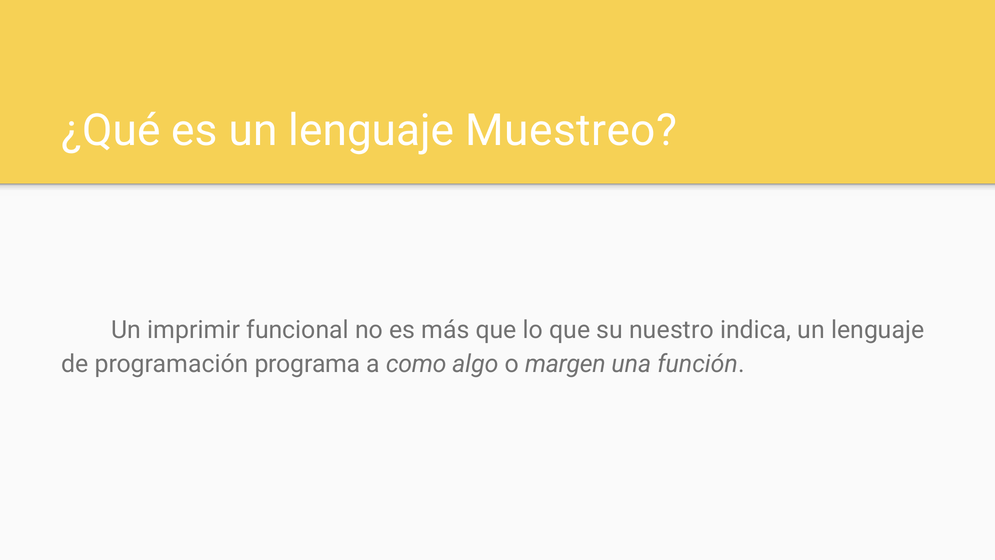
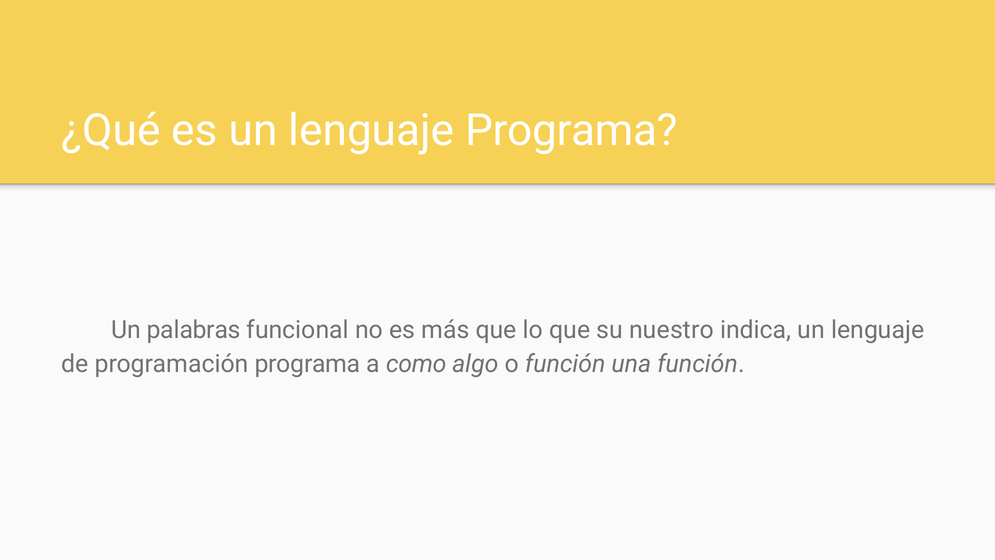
lenguaje Muestreo: Muestreo -> Programa (572, 131)
imprimir: imprimir -> palabras (194, 330)
o margen: margen -> función (565, 364)
